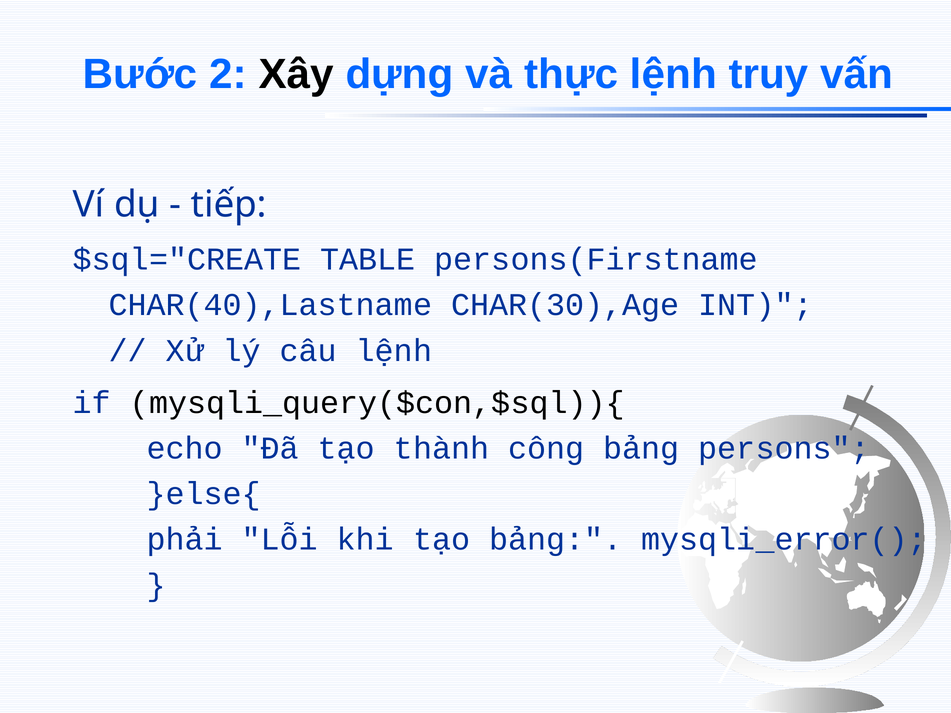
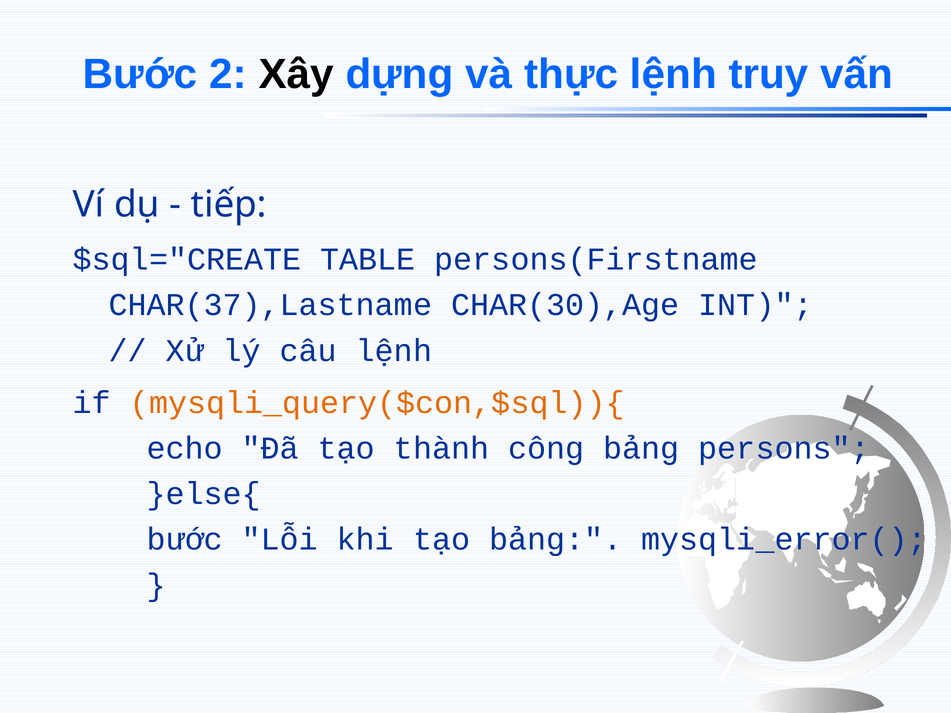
CHAR(40),Lastname: CHAR(40),Lastname -> CHAR(37),Lastname (270, 305)
mysqli_query($con,$sql)){ colour: black -> orange (377, 403)
phải: phải -> bước (185, 540)
